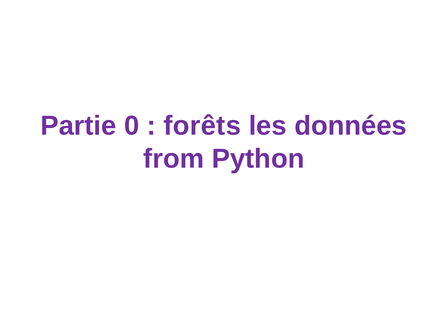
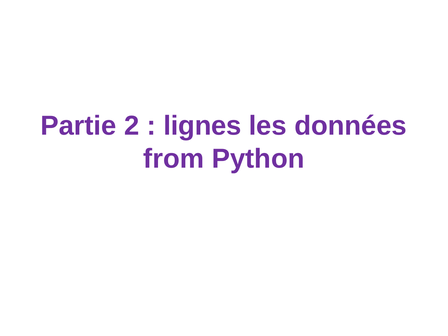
0: 0 -> 2 (132, 126)
forêts: forêts -> lignes (203, 126)
